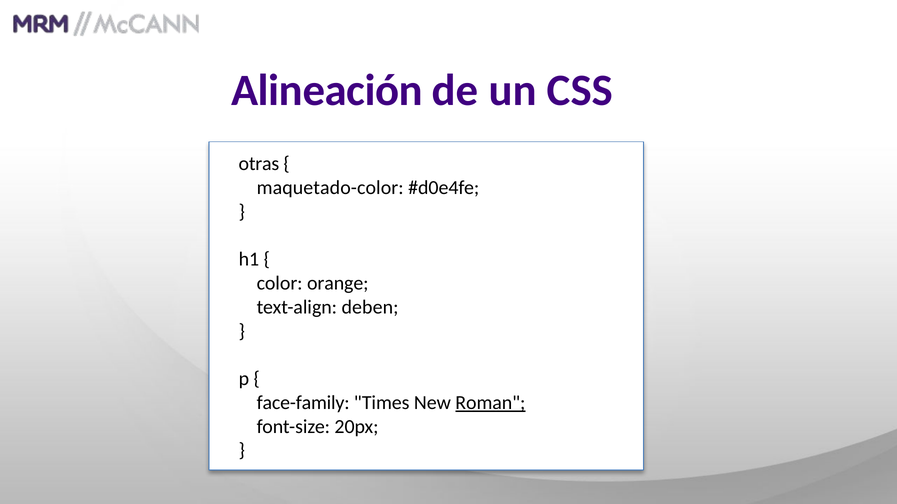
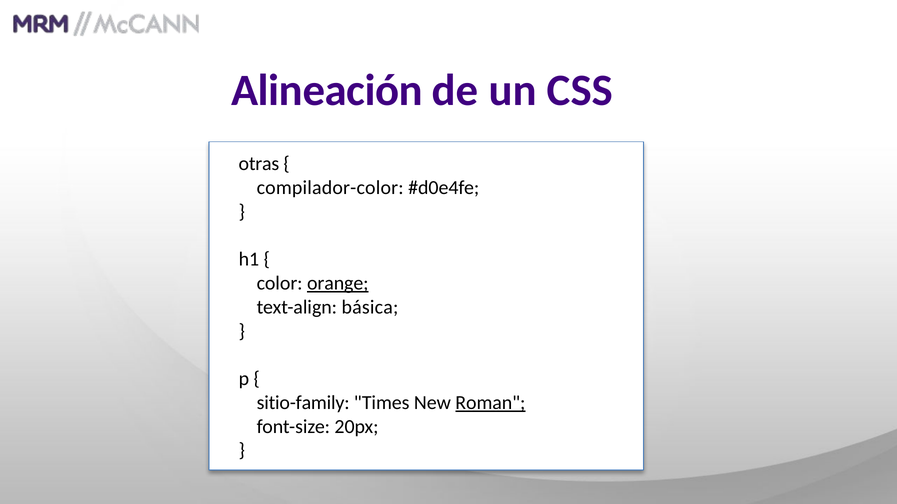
maquetado-color: maquetado-color -> compilador-color (330, 188)
orange underline: none -> present (338, 284)
deben: deben -> básica (370, 307)
face-family: face-family -> sitio-family (303, 403)
